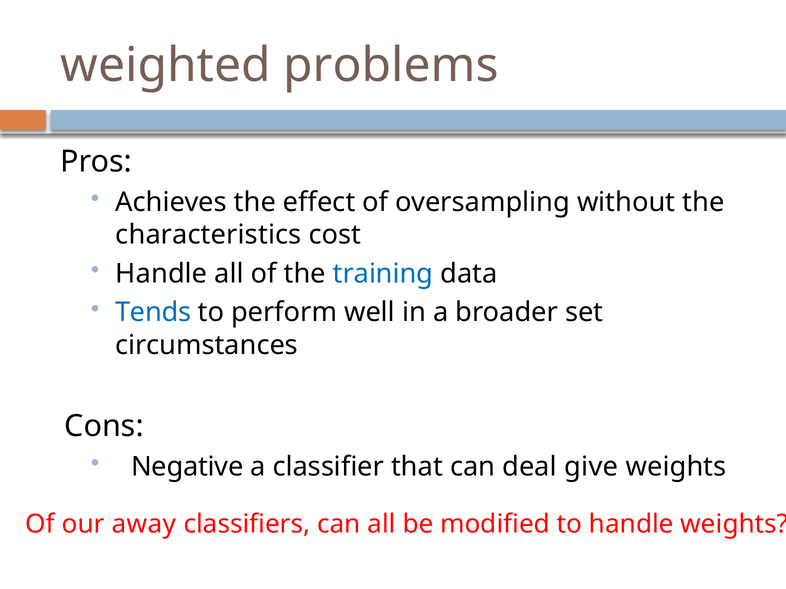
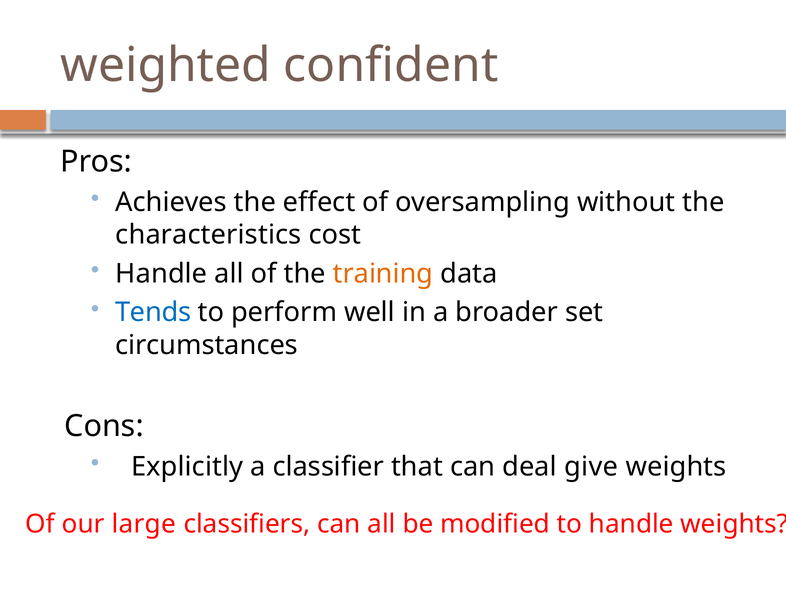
problems: problems -> confident (391, 66)
training colour: blue -> orange (383, 274)
Negative: Negative -> Explicitly (187, 467)
away: away -> large (144, 524)
